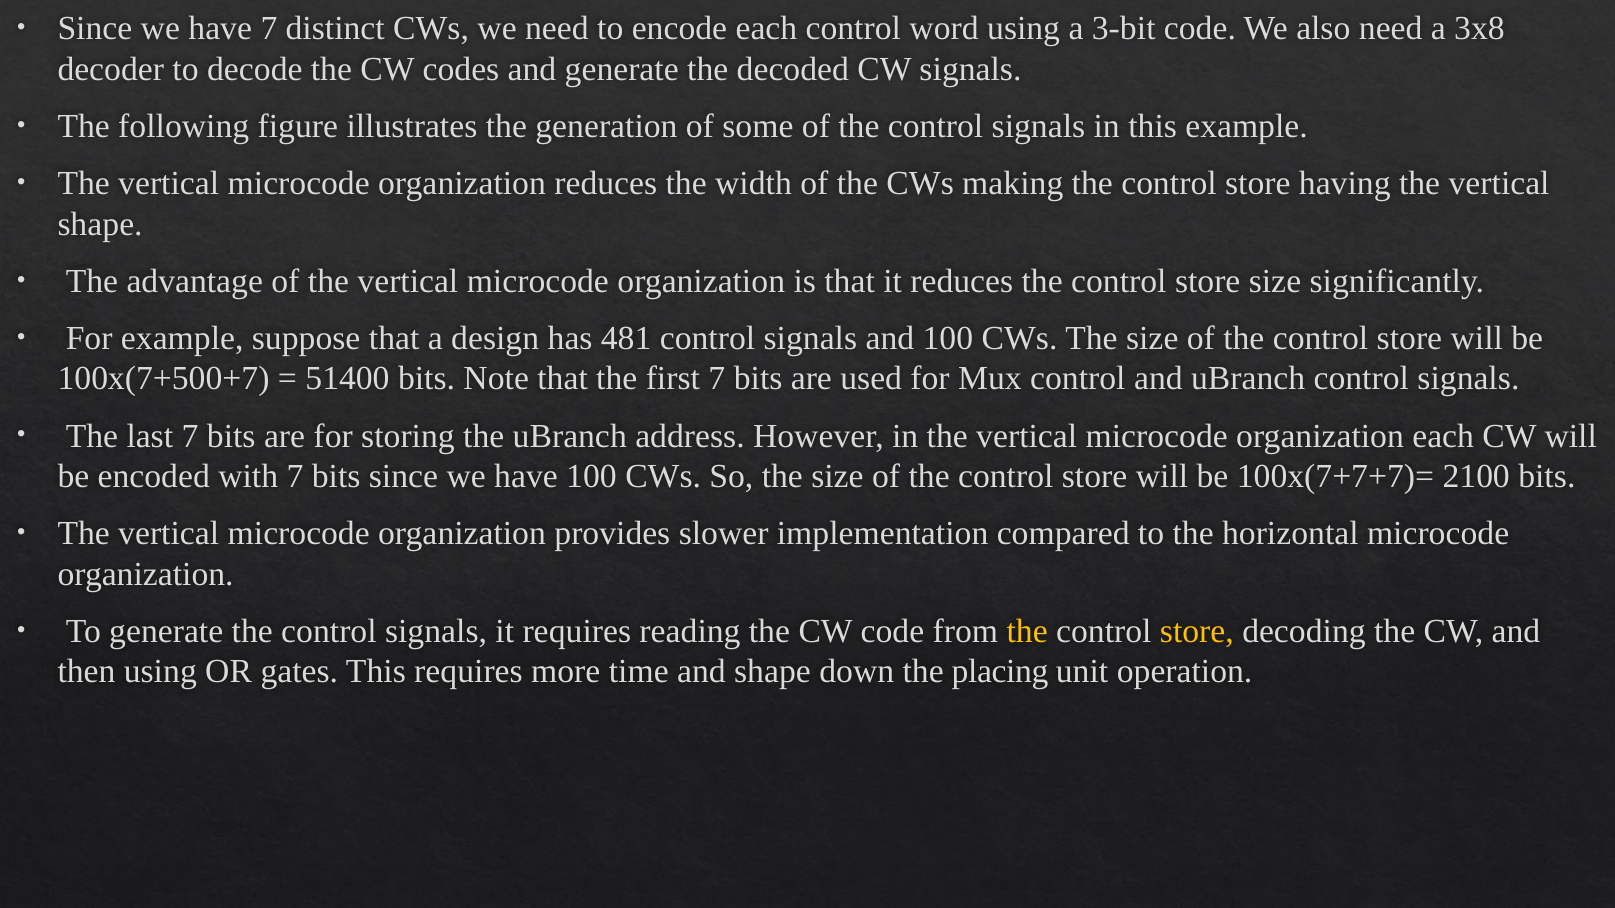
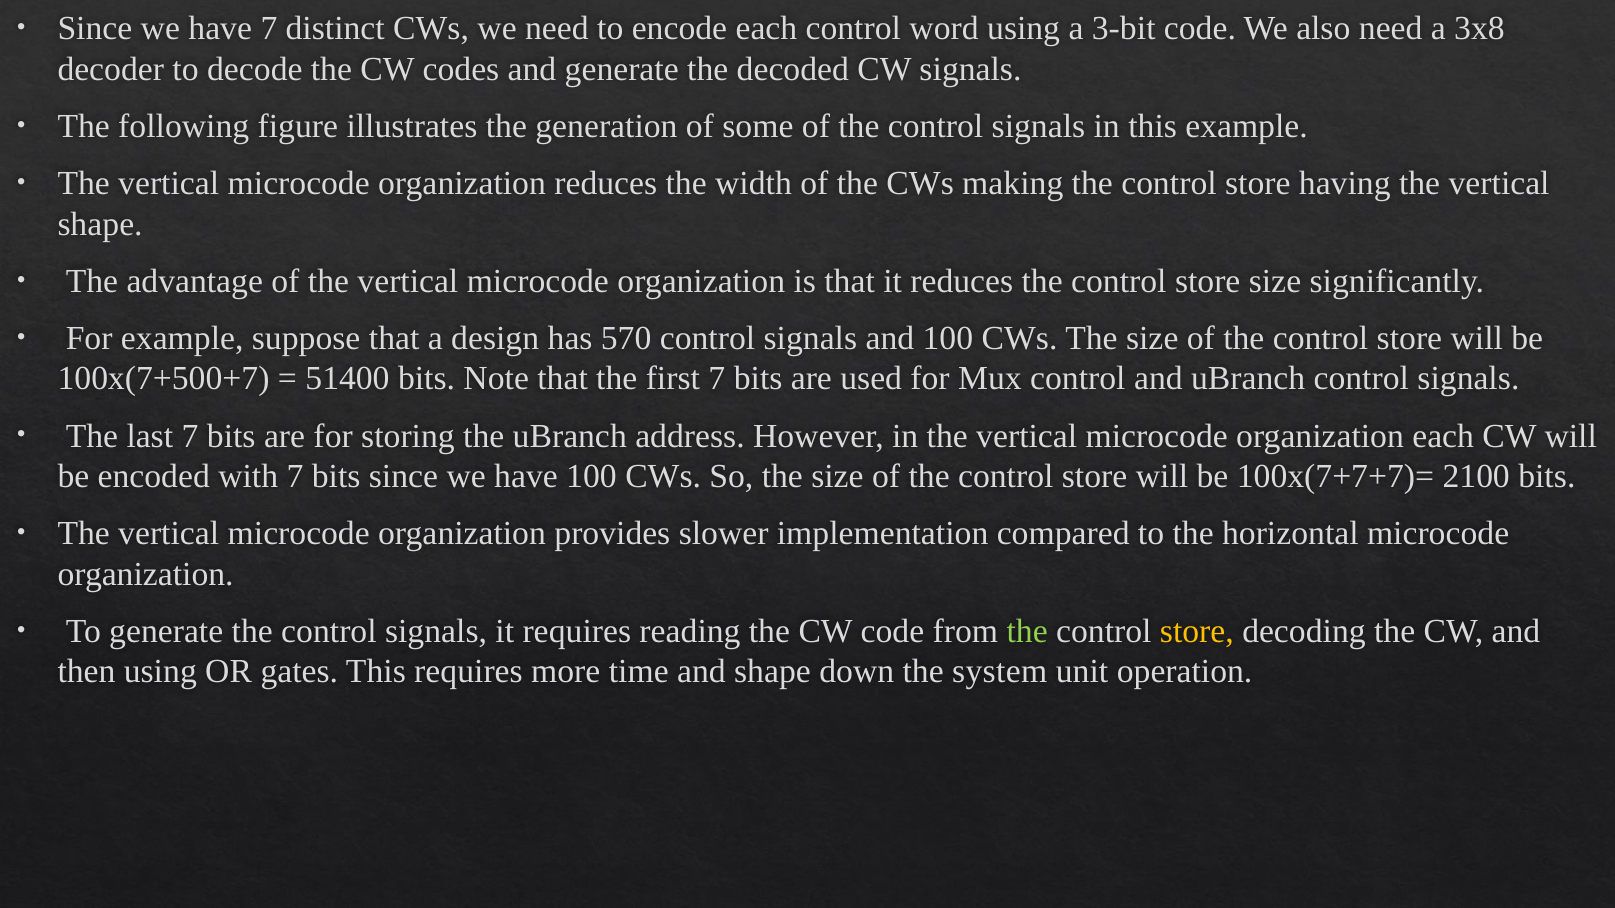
481: 481 -> 570 (626, 339)
the colour: yellow -> light green (1027, 632)
placing: placing -> system (1000, 672)
